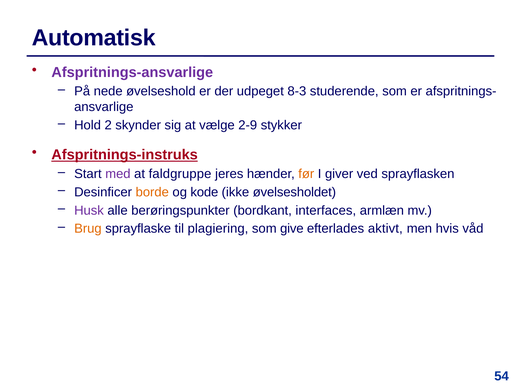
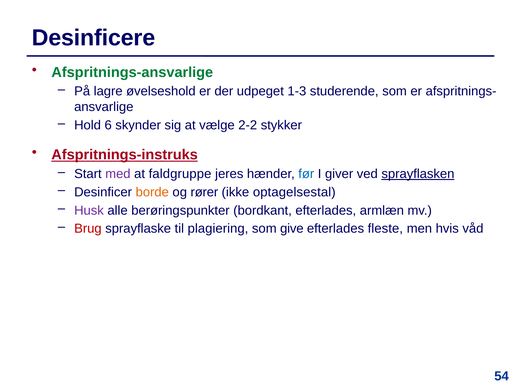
Automatisk: Automatisk -> Desinficere (94, 38)
Afspritnings-ansvarlige colour: purple -> green (132, 72)
nede: nede -> lagre (108, 91)
8-3: 8-3 -> 1-3 (297, 91)
2: 2 -> 6 (108, 125)
2-9: 2-9 -> 2-2 (248, 125)
før colour: orange -> blue (306, 174)
sprayflasken underline: none -> present (418, 174)
kode: kode -> rører (204, 192)
øvelsesholdet: øvelsesholdet -> optagelsestal (294, 192)
bordkant interfaces: interfaces -> efterlades (326, 210)
Brug colour: orange -> red (88, 228)
aktivt: aktivt -> fleste (385, 228)
